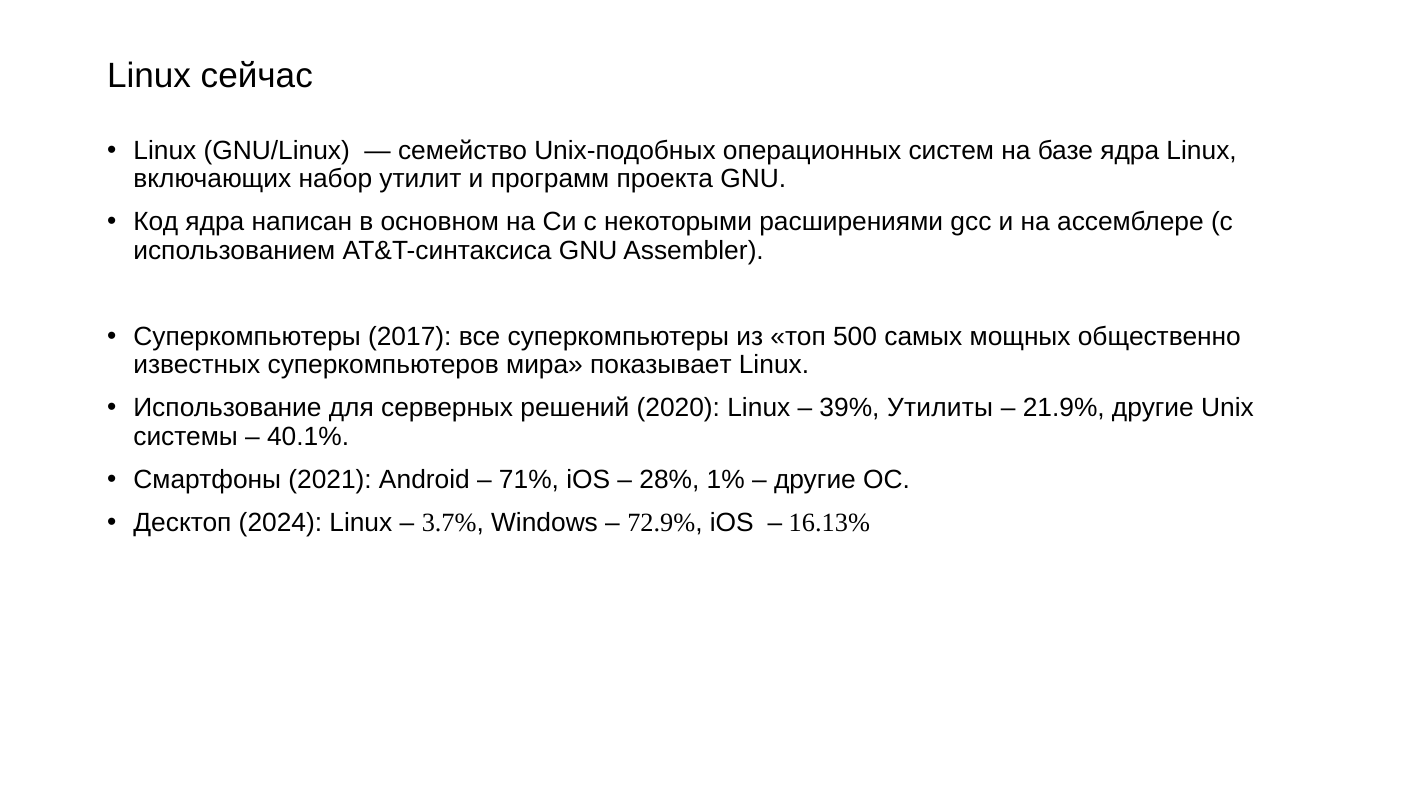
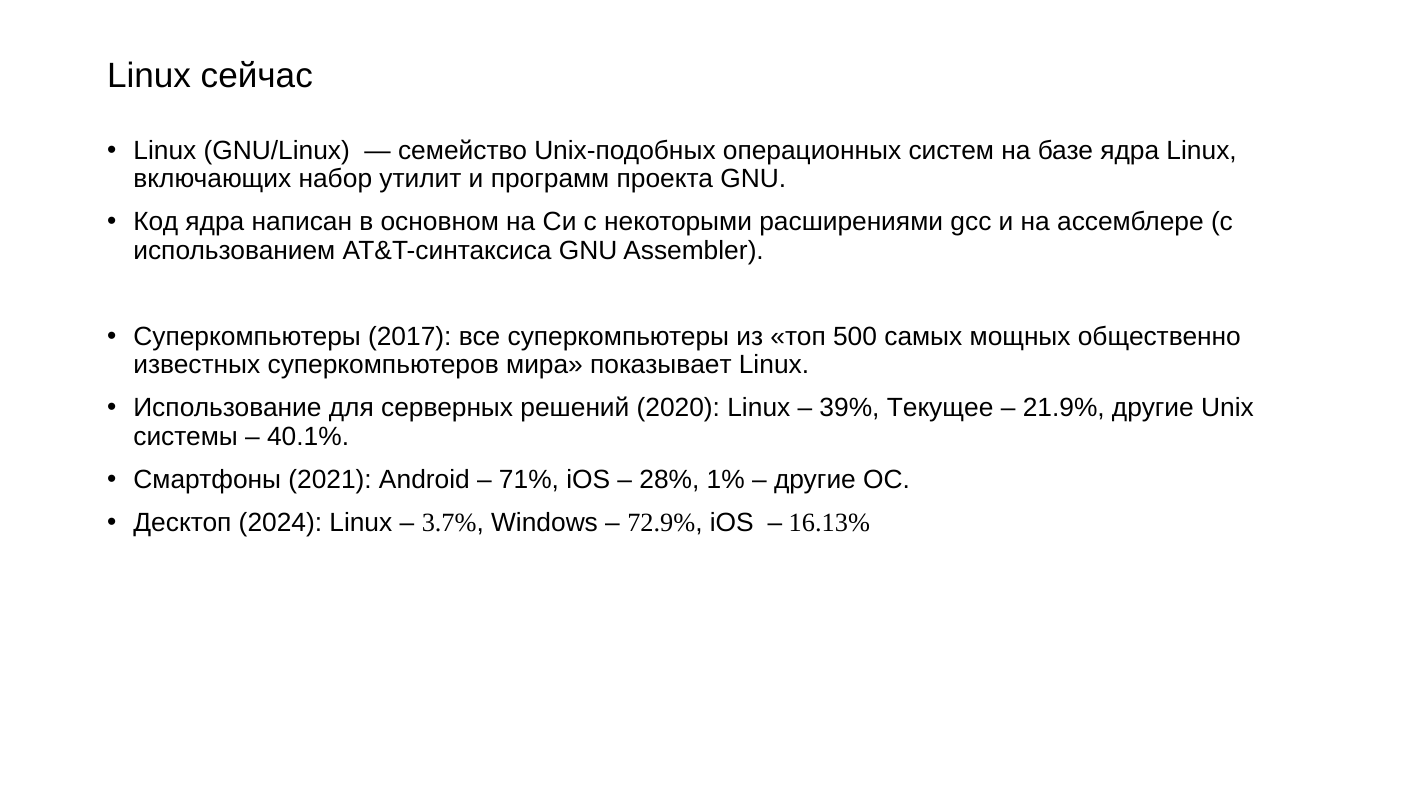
Утилиты: Утилиты -> Текущее (940, 408)
